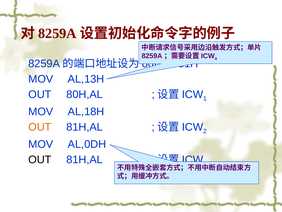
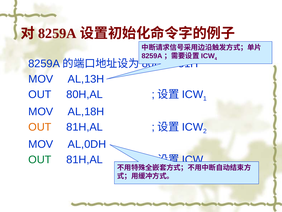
OUT colour: black -> green (40, 159)
